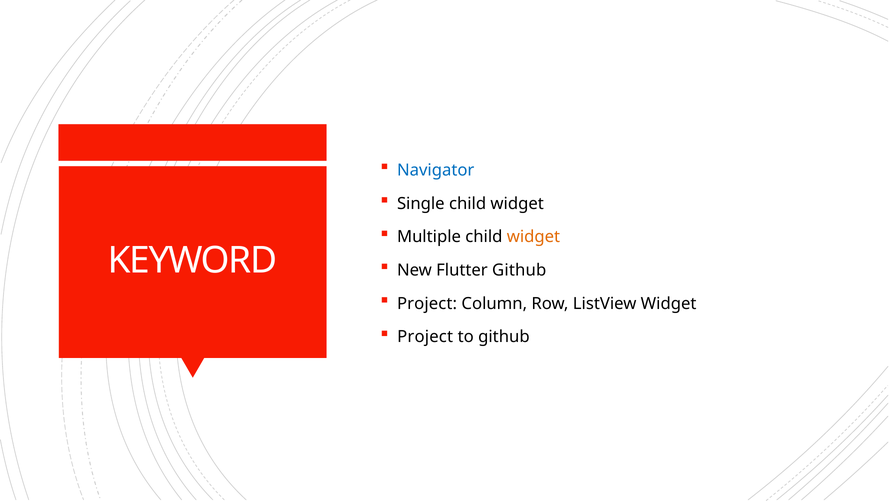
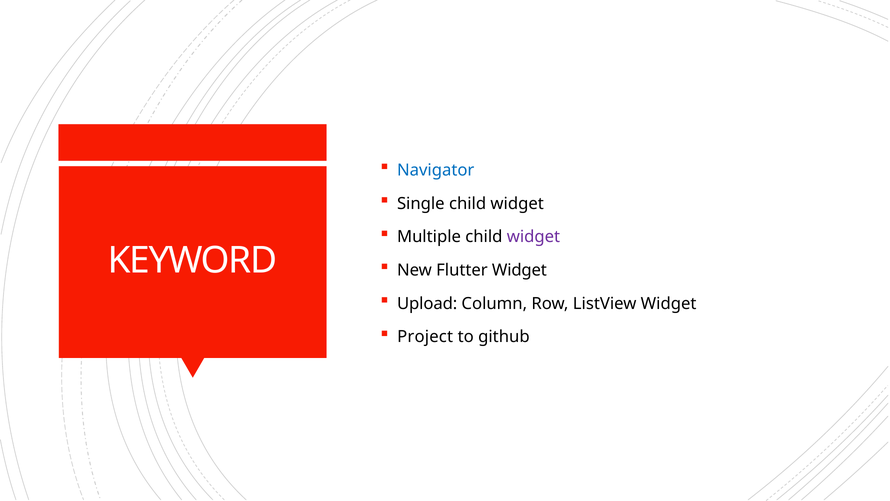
widget colour: orange -> purple (533, 237)
Flutter Github: Github -> Widget (519, 270)
Project: Project -> Upload (427, 303)
